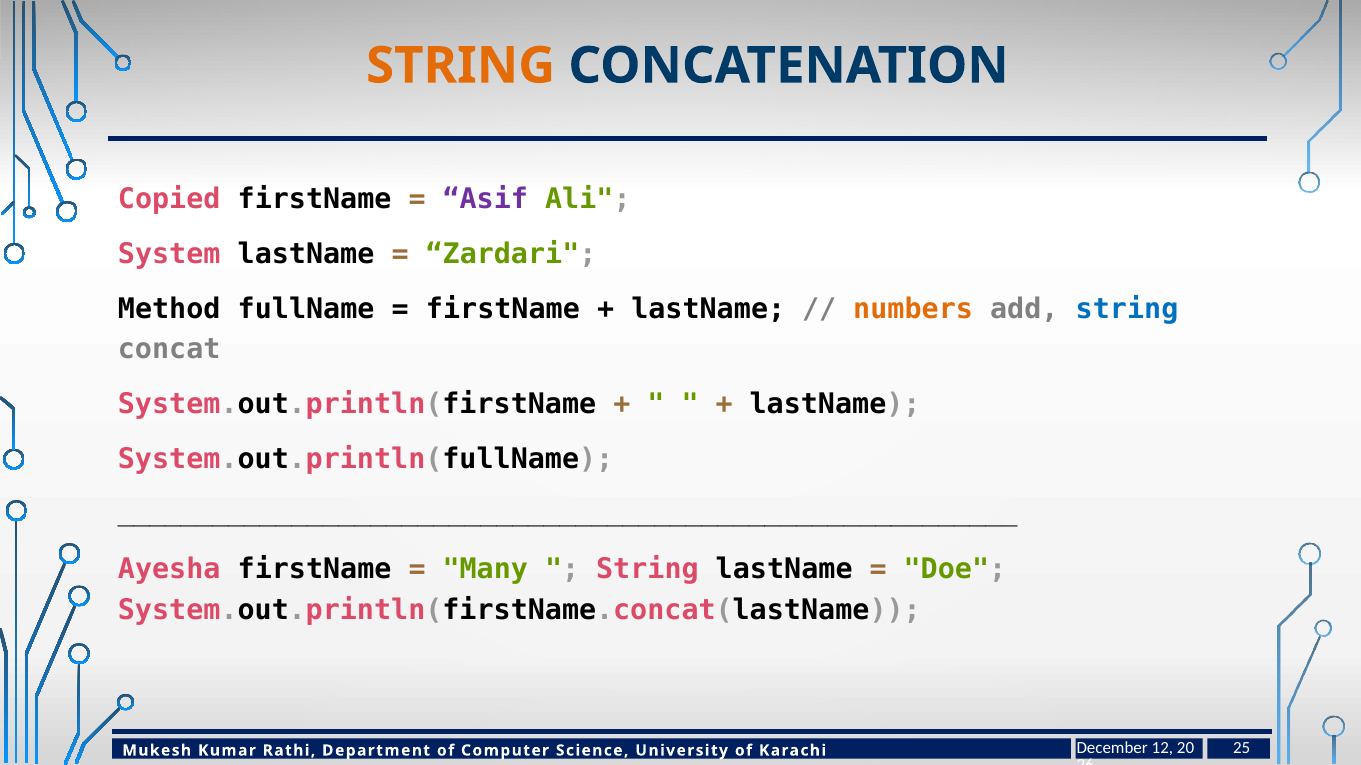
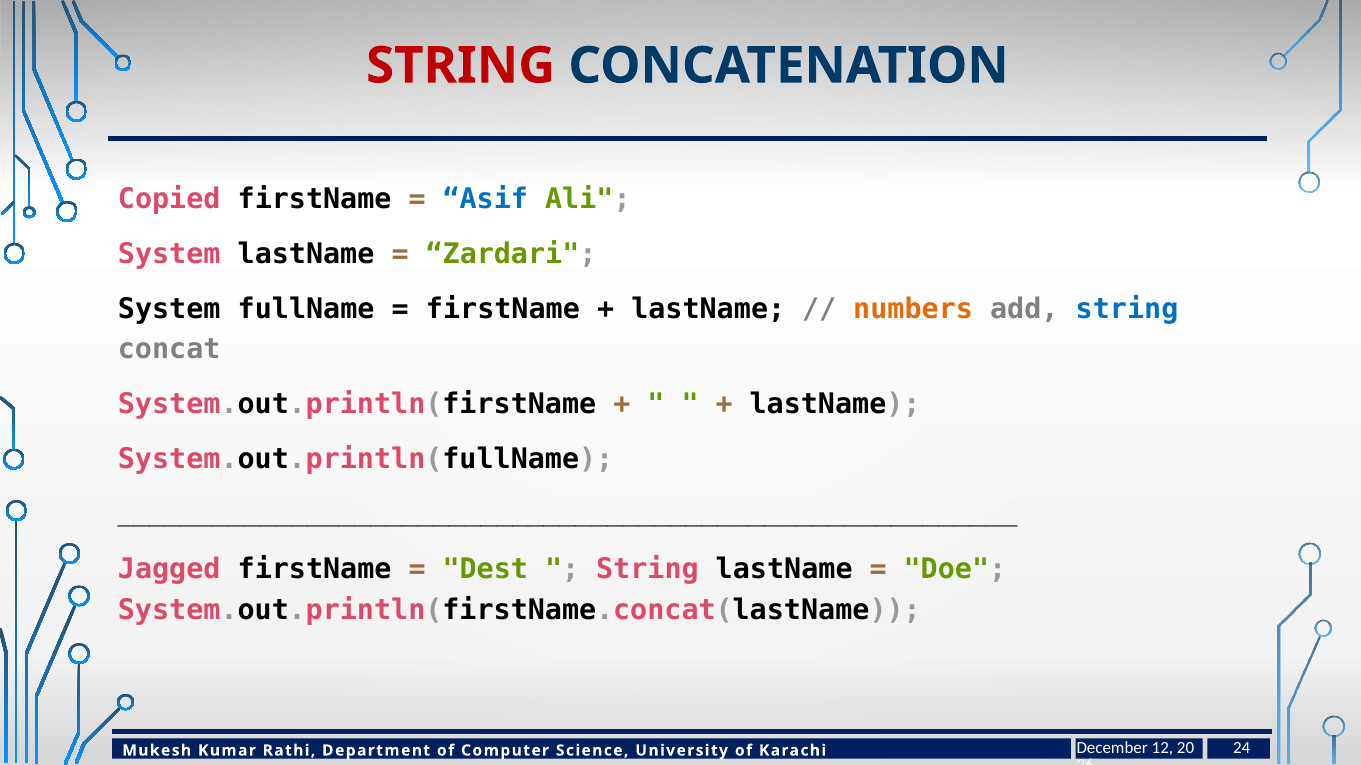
STRING colour: orange -> red (461, 66)
Asif colour: purple -> blue (485, 199)
Method: Method -> System (169, 309)
Ayesha: Ayesha -> Jagged (169, 570)
Many: Many -> Dest (485, 570)
25: 25 -> 24 (1242, 749)
